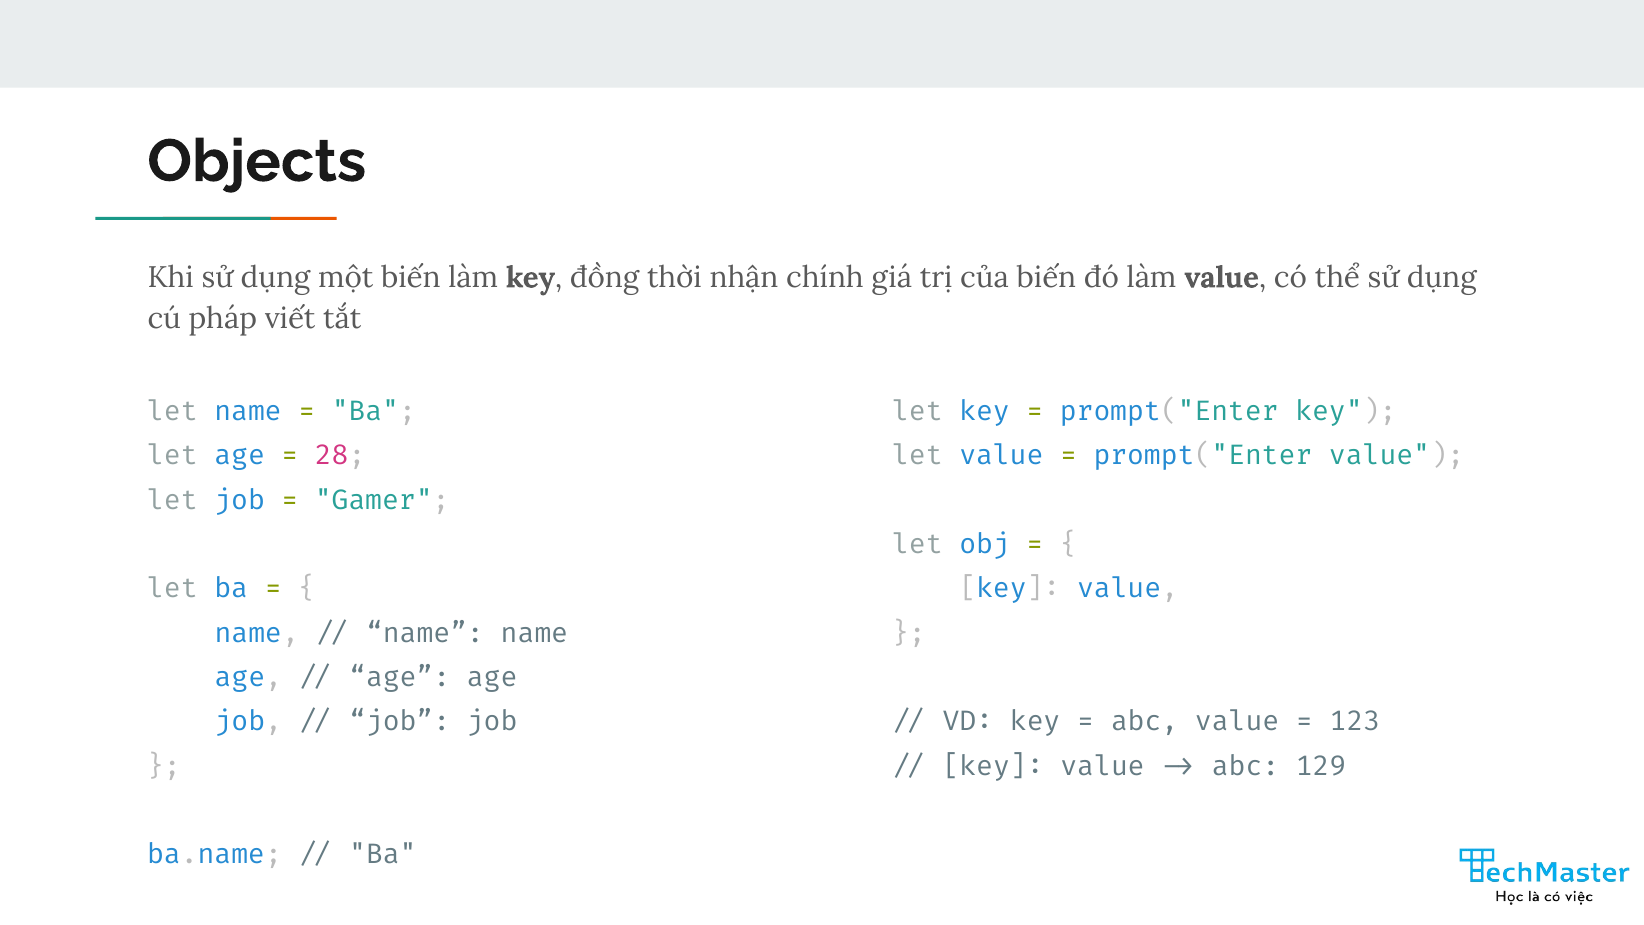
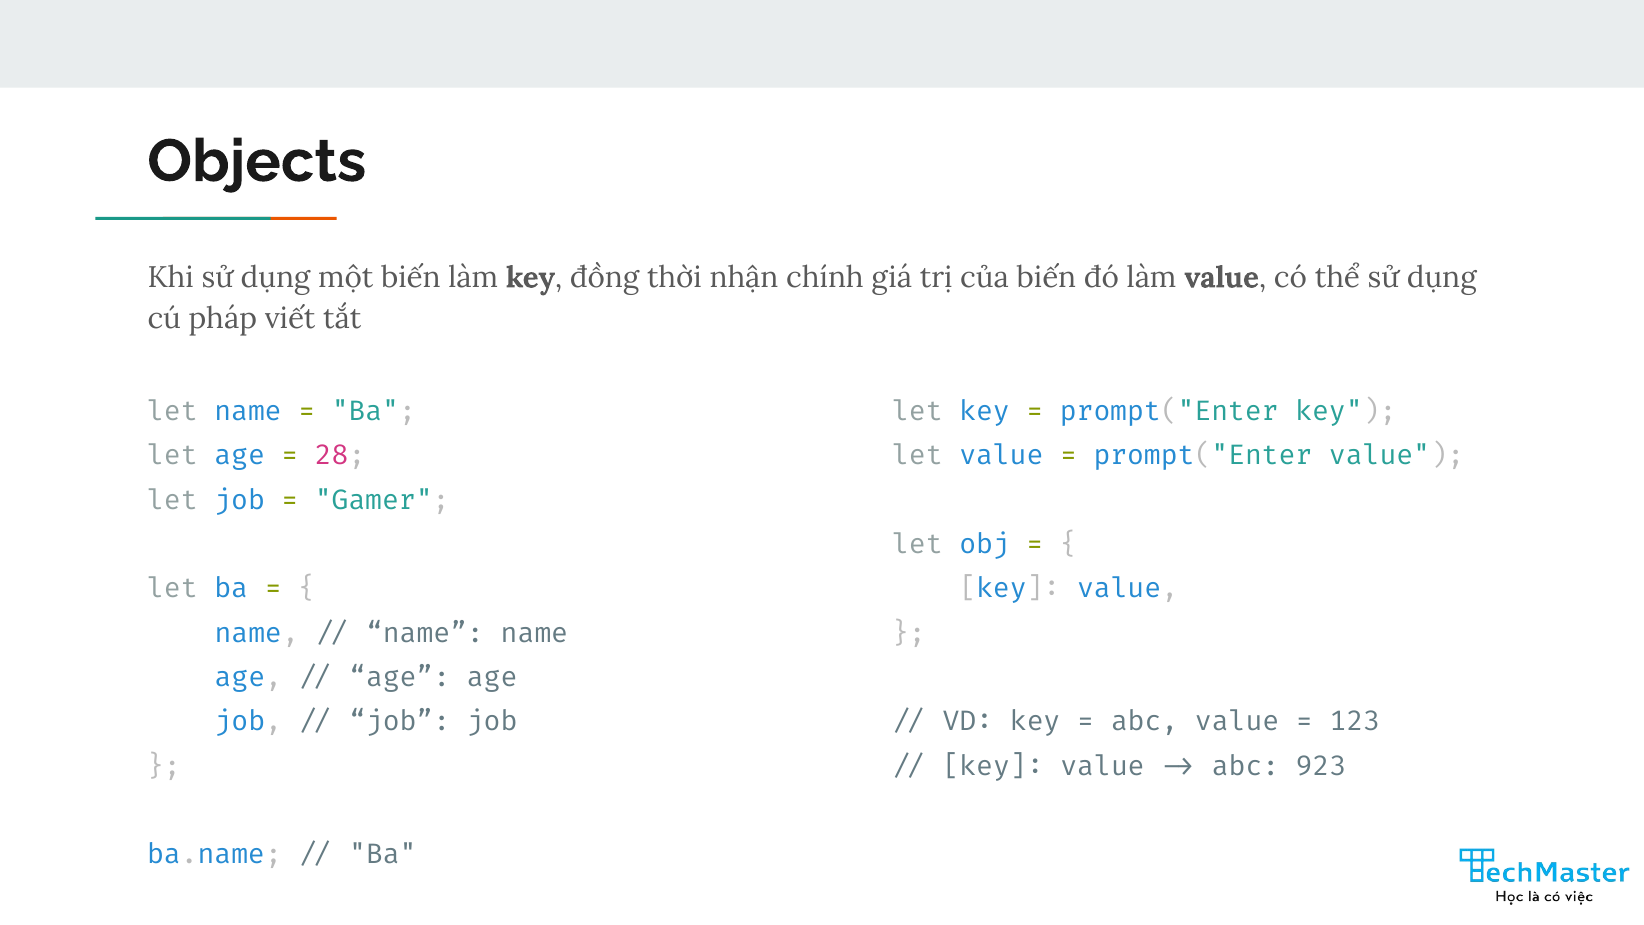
129: 129 -> 923 (1321, 766)
